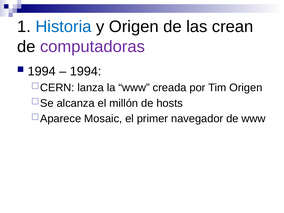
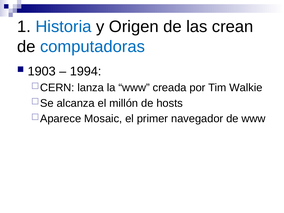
computadoras colour: purple -> blue (92, 47)
1994: 1994 -> 1903 (42, 71)
Tim Origen: Origen -> Walkie (246, 88)
